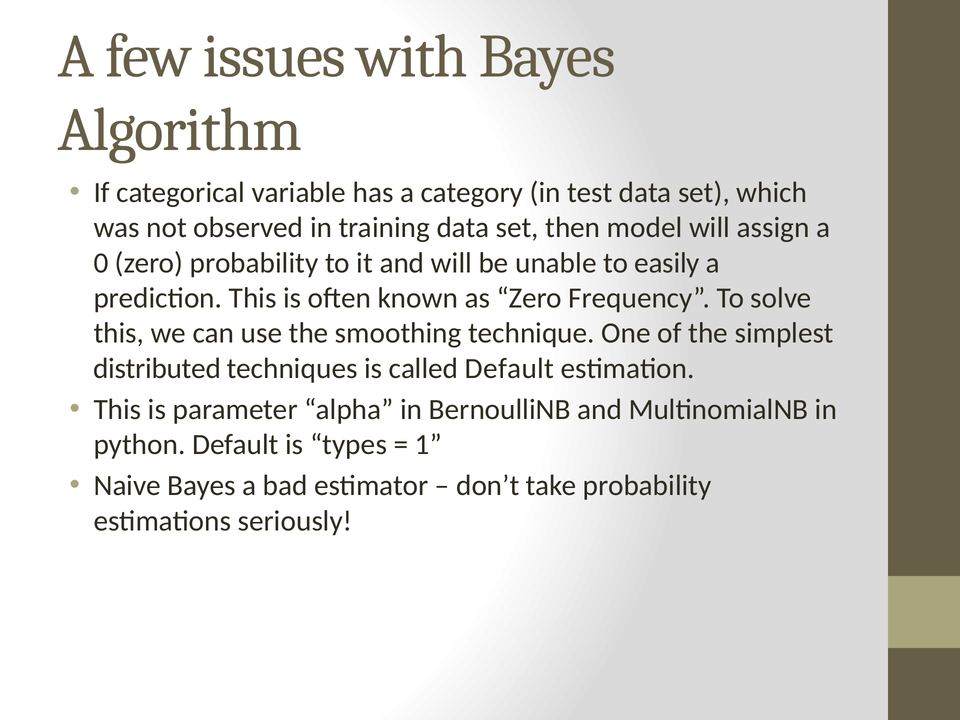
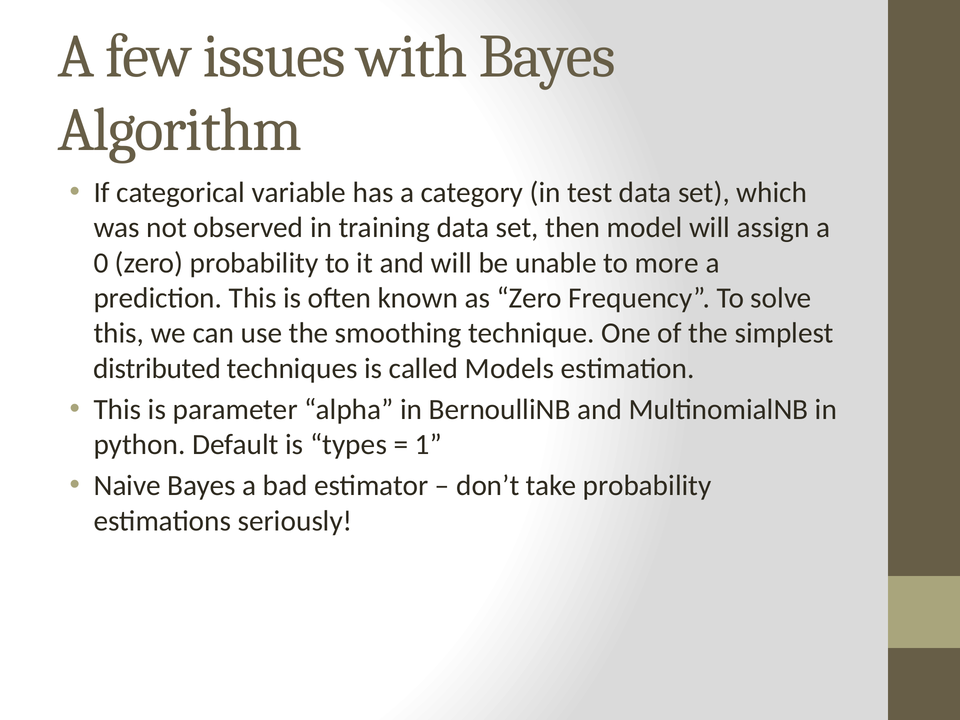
easily: easily -> more (667, 263)
called Default: Default -> Models (510, 368)
